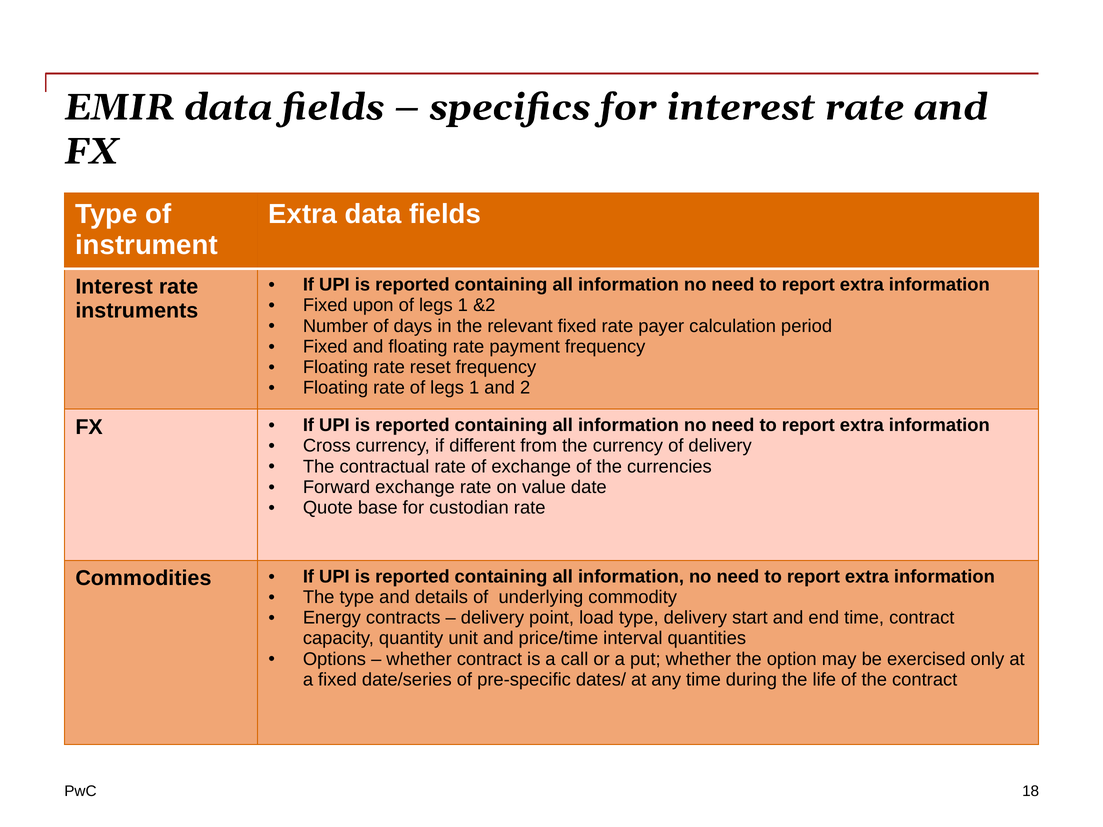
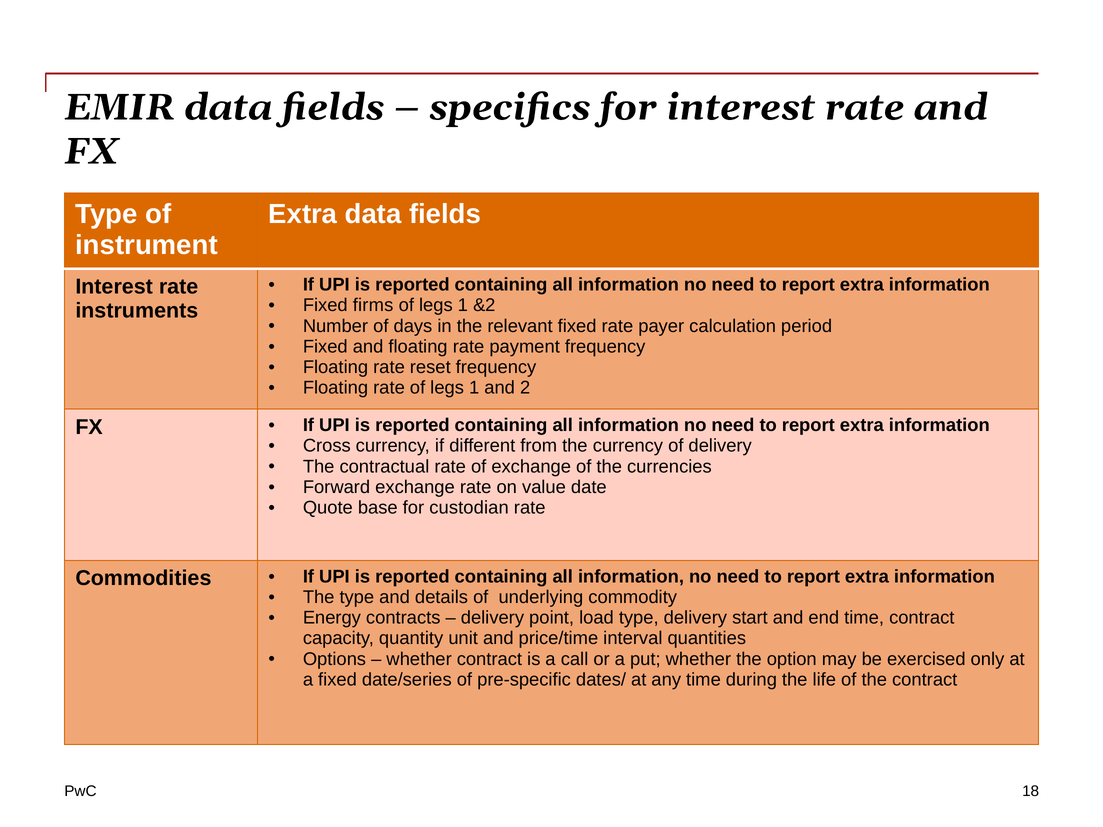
upon: upon -> firms (373, 305)
